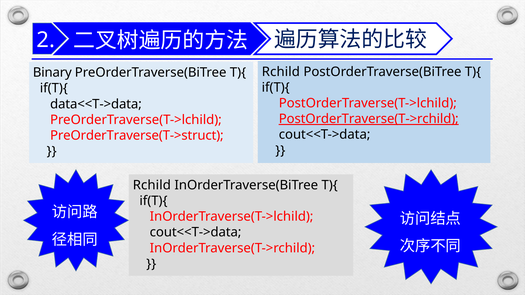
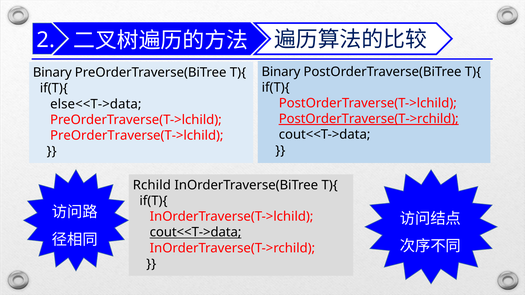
Rchild: Rchild -> Binary (281, 72)
data<<T->data: data<<T->data -> else<<T->data (96, 104)
PreOrderTraverse(T->struct: PreOrderTraverse(T->struct -> PreOrderTraverse(T->lchild (137, 136)
cout<<T->data underline: none -> present (196, 233)
